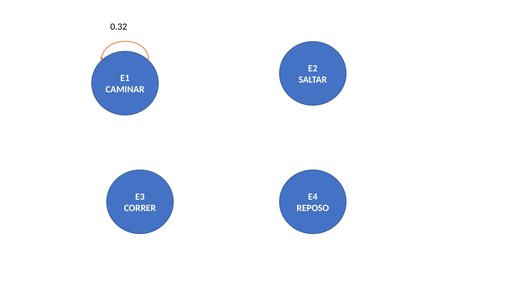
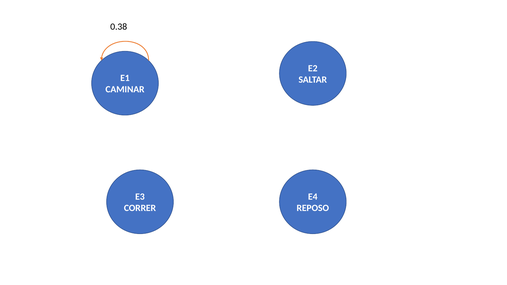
0.32: 0.32 -> 0.38 (119, 27)
